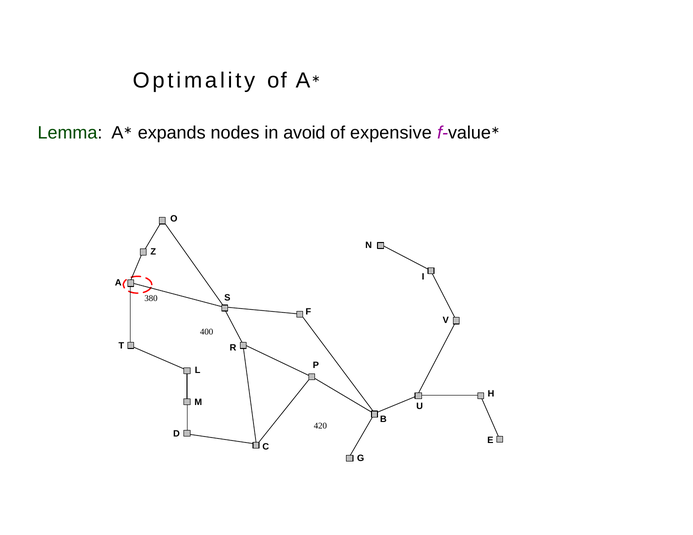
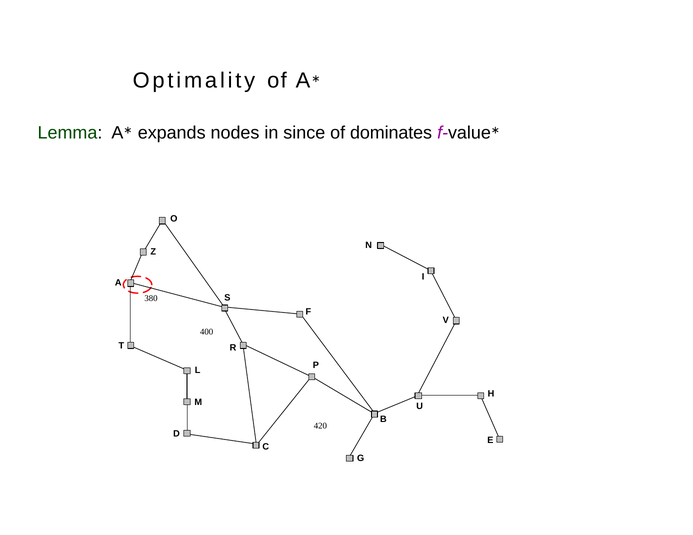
avoid: avoid -> since (304, 133)
expensive: expensive -> dominates (391, 133)
